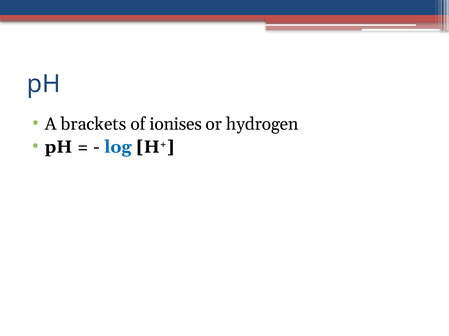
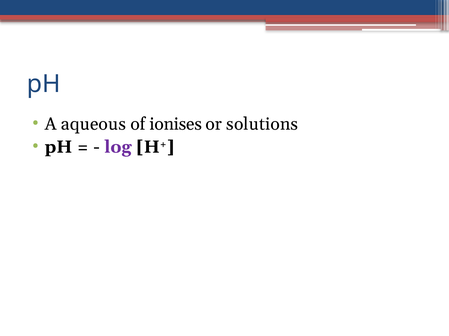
brackets: brackets -> aqueous (93, 124)
hydrogen: hydrogen -> solutions (262, 124)
log colour: blue -> purple (118, 147)
